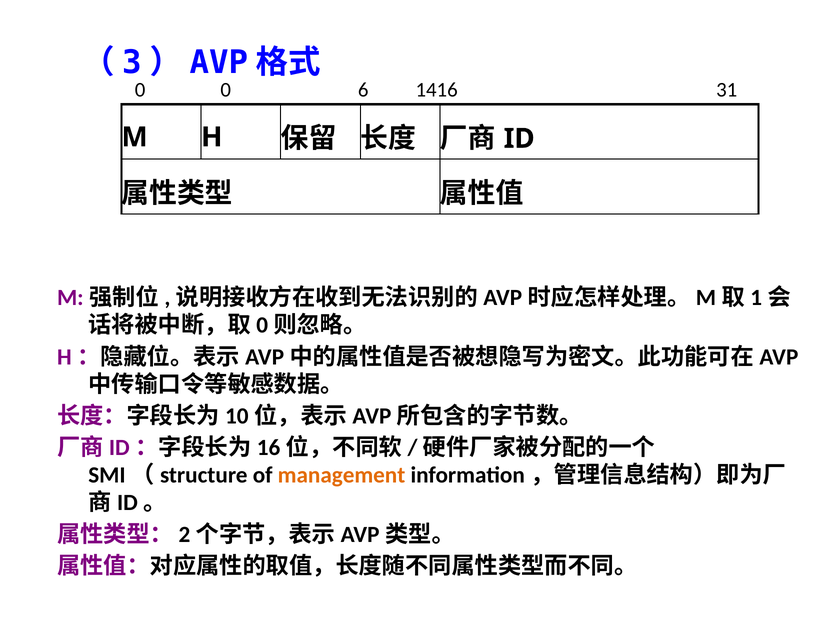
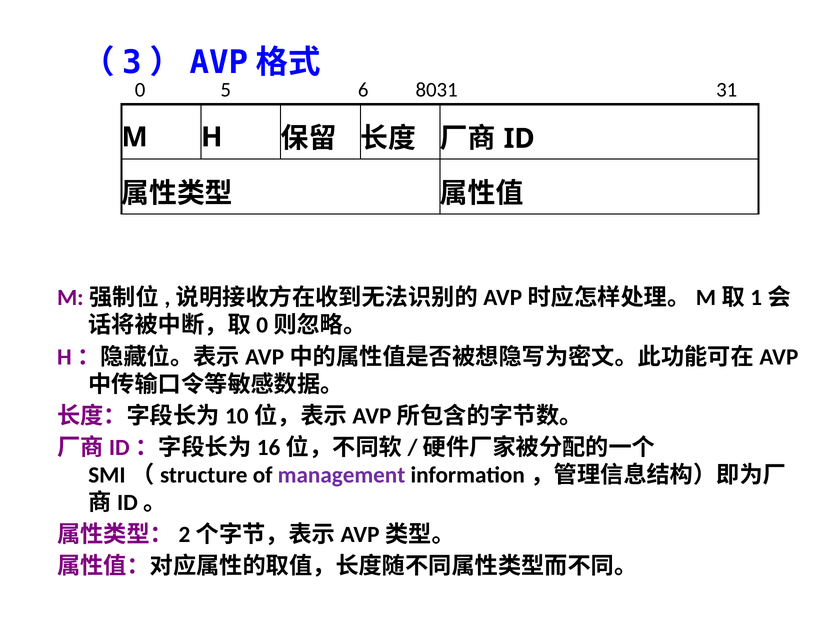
0 0: 0 -> 5 (226, 90)
1416: 1416 -> 8031 (437, 90)
management colour: orange -> purple (342, 475)
